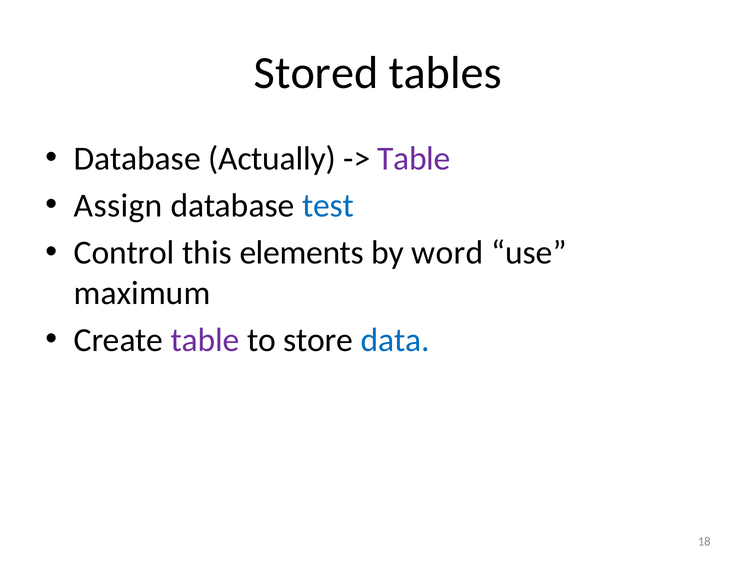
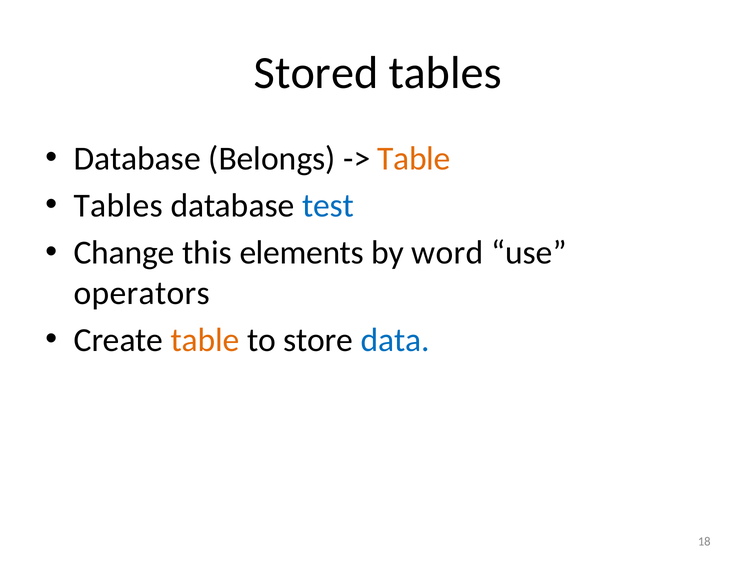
Actually: Actually -> Belongs (272, 159)
Table colour: purple -> orange (414, 159)
Assign: Assign -> Tables (118, 206)
Control: Control -> Change (124, 253)
maximum: maximum -> operators (142, 293)
table colour: purple -> orange (205, 340)
